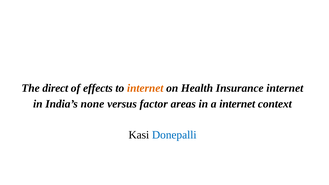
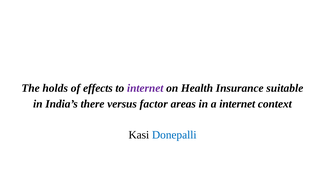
direct: direct -> holds (55, 88)
internet colour: orange -> purple (145, 88)
Insurance internet: internet -> suitable (285, 88)
none: none -> there (93, 104)
